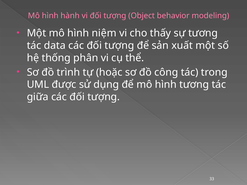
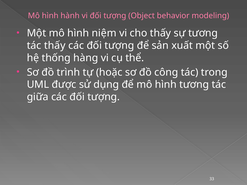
tác data: data -> thấy (55, 46)
phân: phân -> hàng (86, 58)
